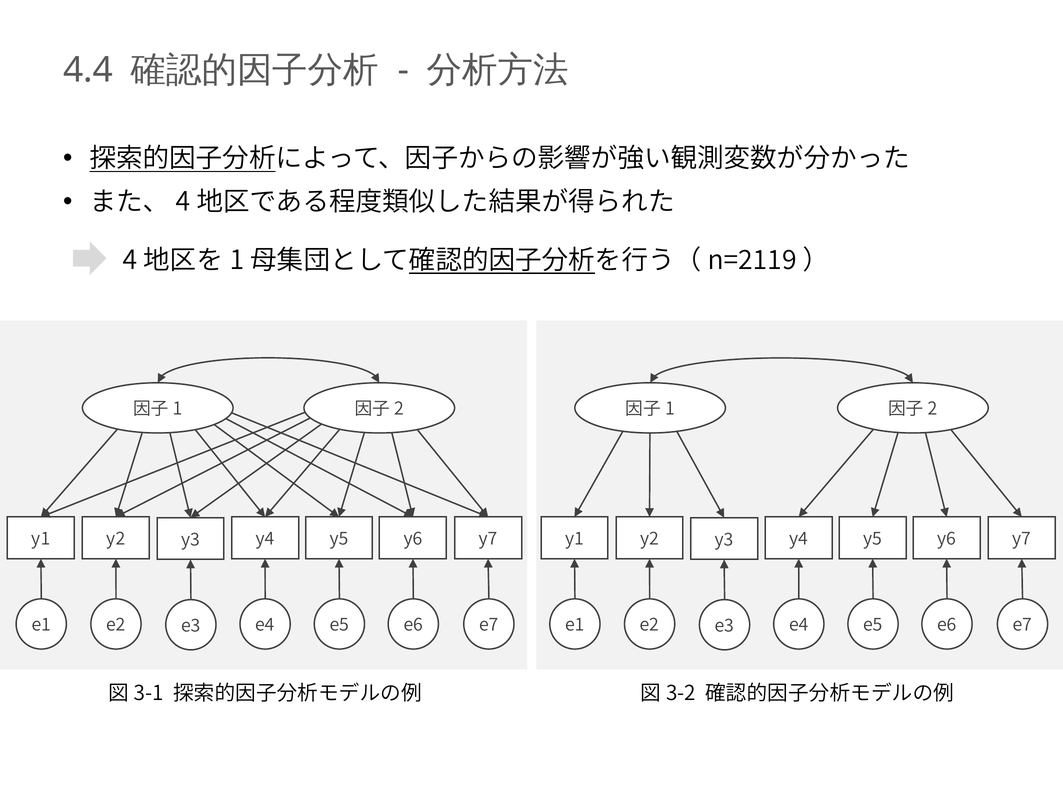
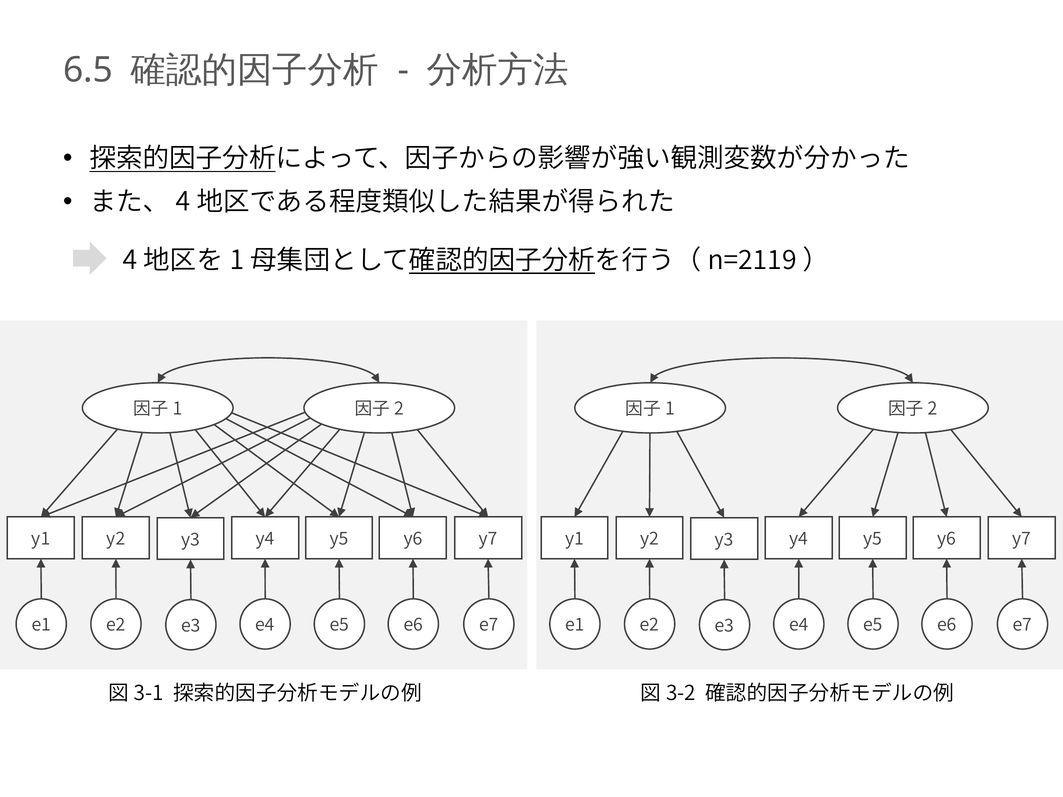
4.4: 4.4 -> 6.5 (88, 70)
